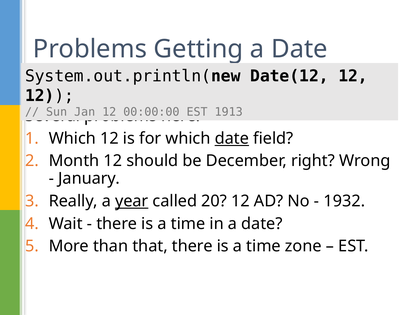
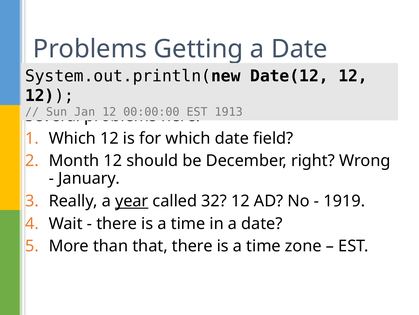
date underline: present -> none (232, 138)
20: 20 -> 32 (214, 201)
1932: 1932 -> 1919 (344, 201)
